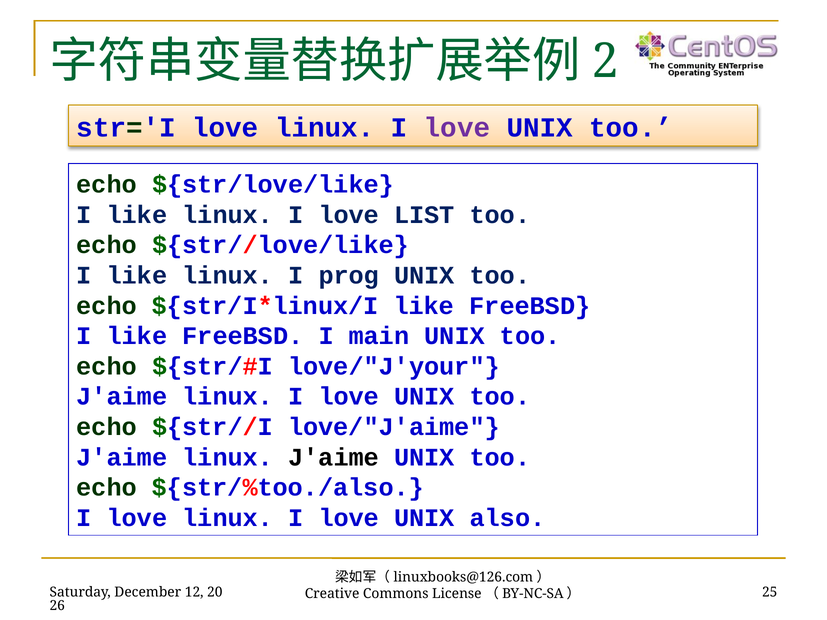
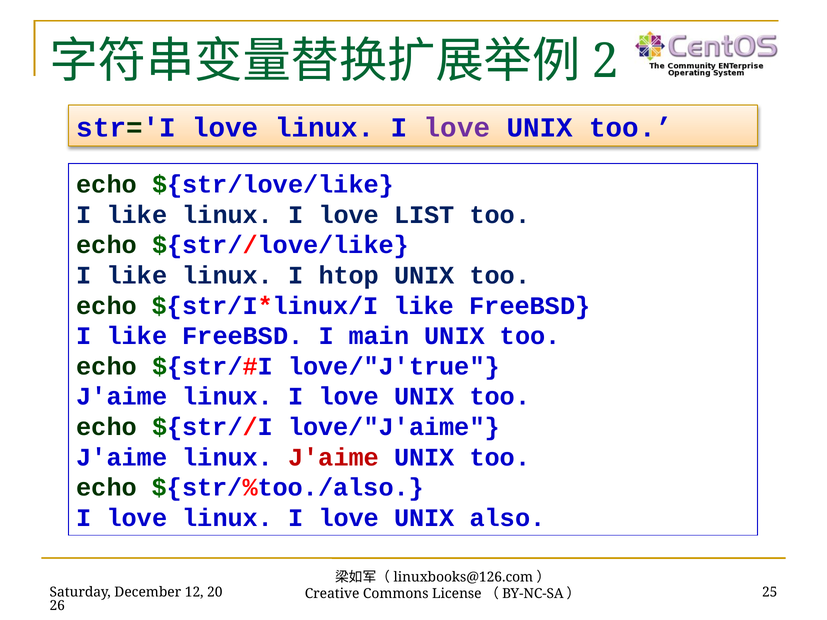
prog: prog -> htop (349, 276)
love/"J'your: love/"J'your -> love/"J'true (394, 366)
J'aime colour: black -> red (334, 457)
